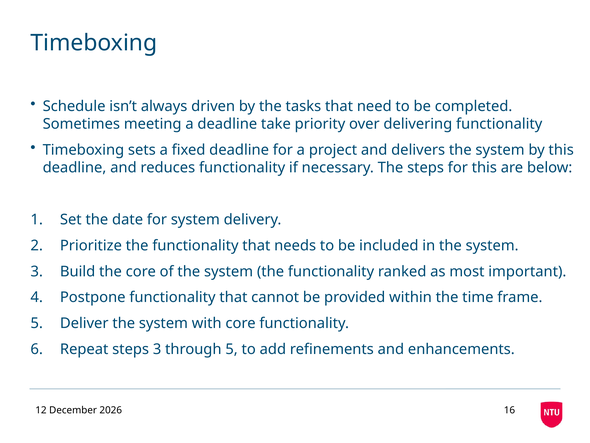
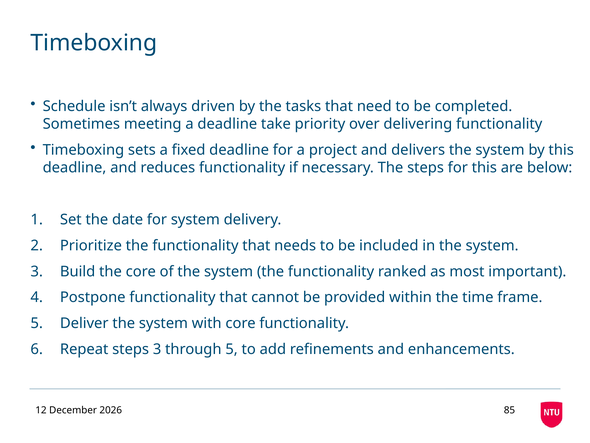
16: 16 -> 85 (509, 410)
